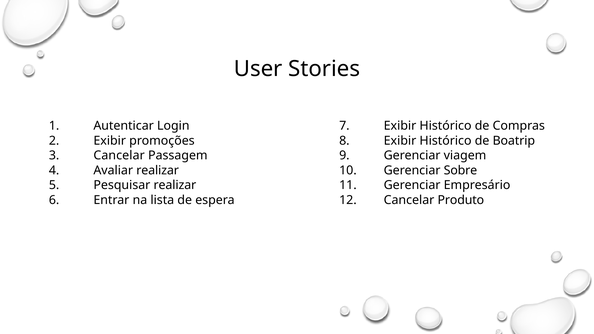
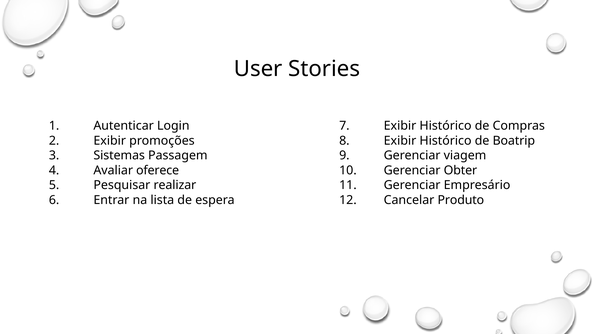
3 Cancelar: Cancelar -> Sistemas (119, 156)
Avaliar realizar: realizar -> oferece (158, 170)
Sobre: Sobre -> Obter (460, 170)
